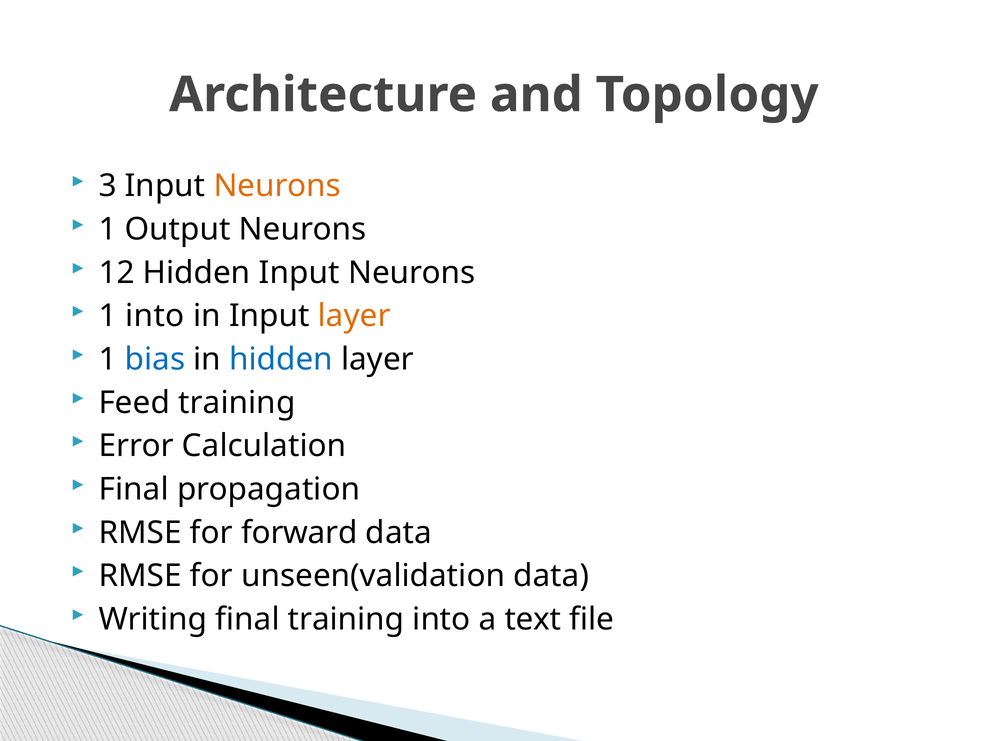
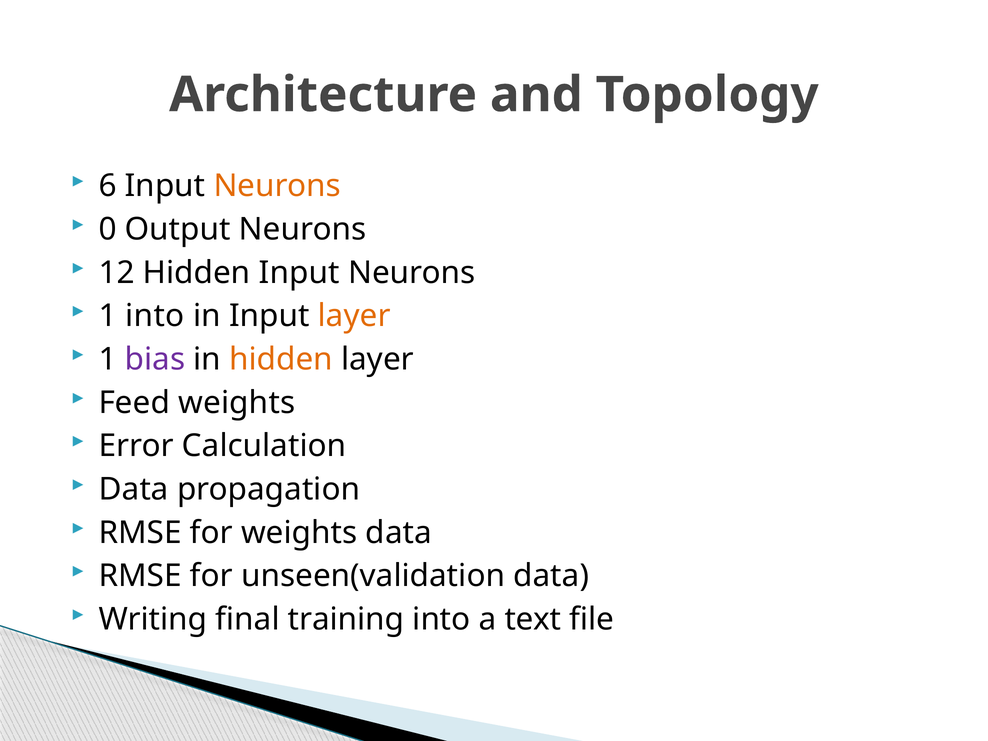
3: 3 -> 6 (108, 186)
1: 1 -> 0 (108, 229)
bias colour: blue -> purple (155, 359)
hidden colour: blue -> orange (281, 359)
Feed training: training -> weights (237, 403)
Final: Final -> Data (134, 489)
for forward: forward -> weights (299, 533)
